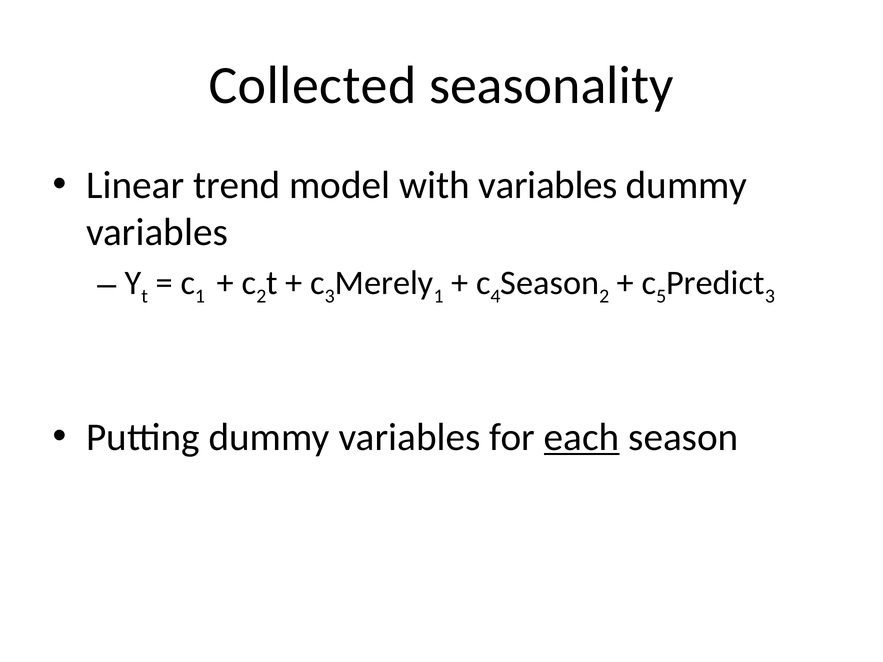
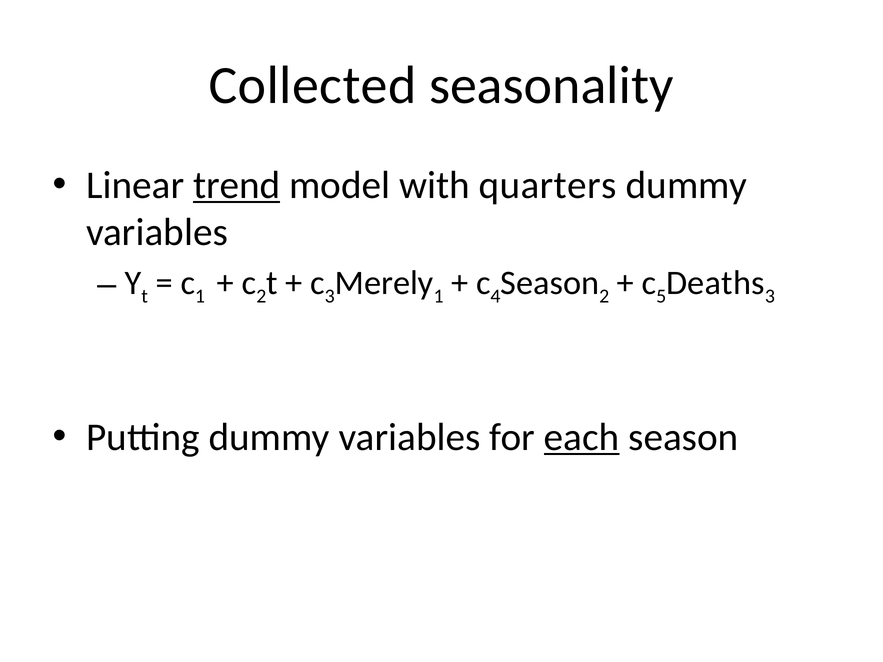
trend underline: none -> present (237, 185)
with variables: variables -> quarters (548, 185)
Predict: Predict -> Deaths (715, 283)
